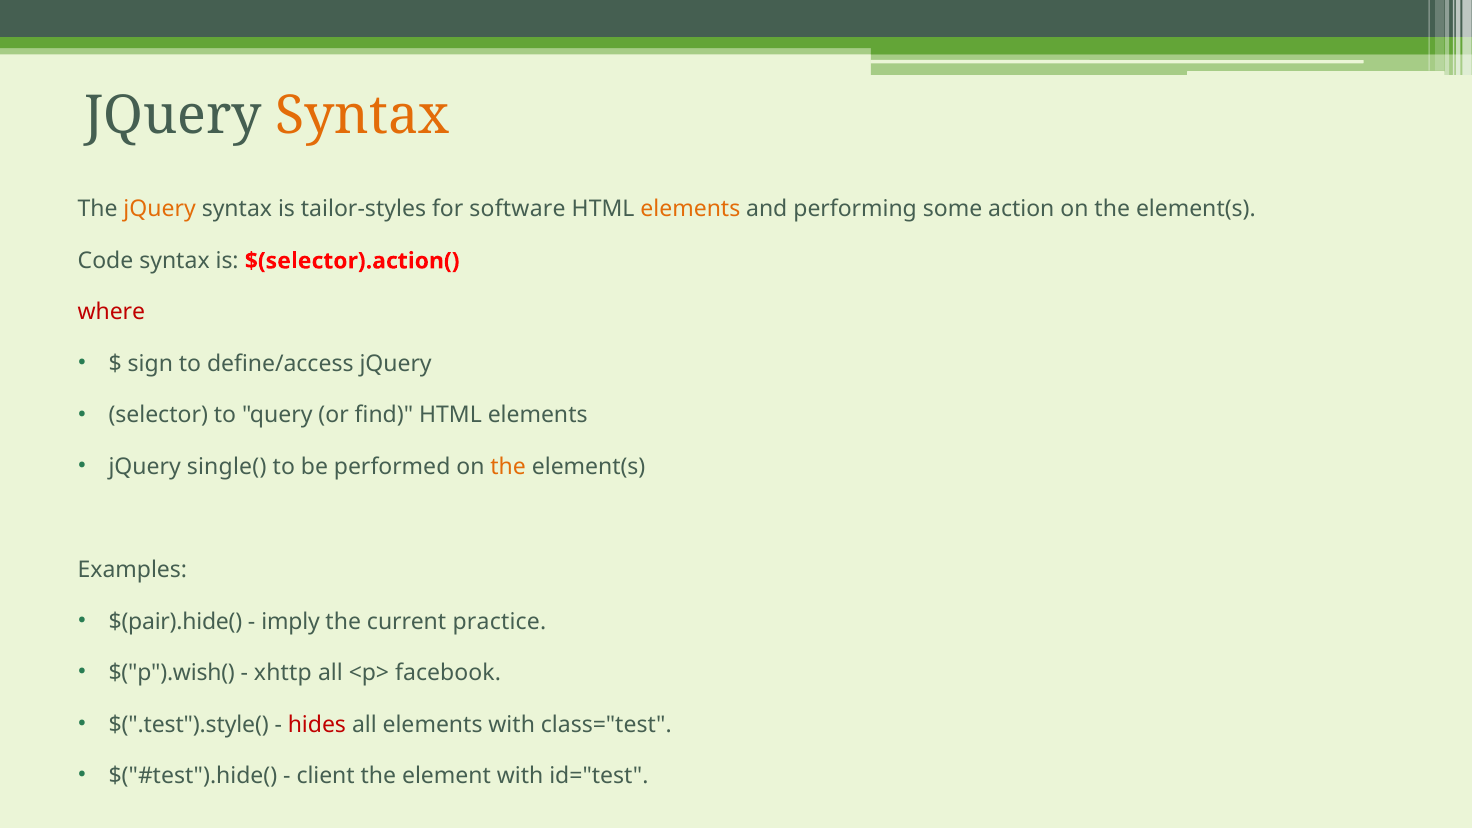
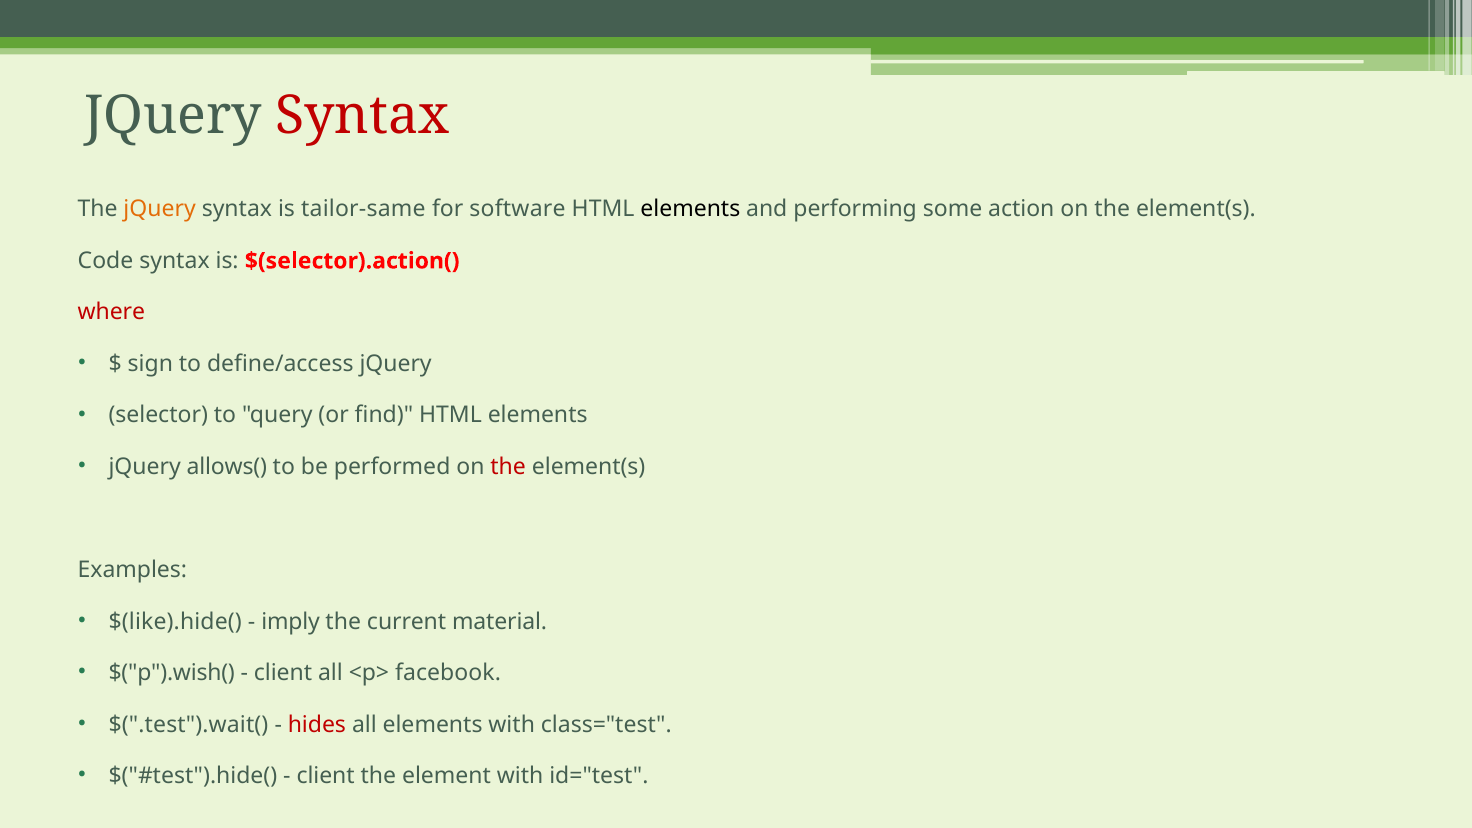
Syntax colour: orange -> red (362, 116)
tailor-styles: tailor-styles -> tailor-same (363, 209)
elements colour: orange -> black (690, 209)
single(: single( -> allows( (227, 467)
the colour: orange -> red (508, 467)
$(pair).hide(: $(pair).hide( -> $(like).hide( (175, 621)
practice: practice -> material (500, 621)
xhttp: xhttp -> client (283, 673)
$(".test").style(: $(".test").style( -> $(".test").wait( (189, 724)
